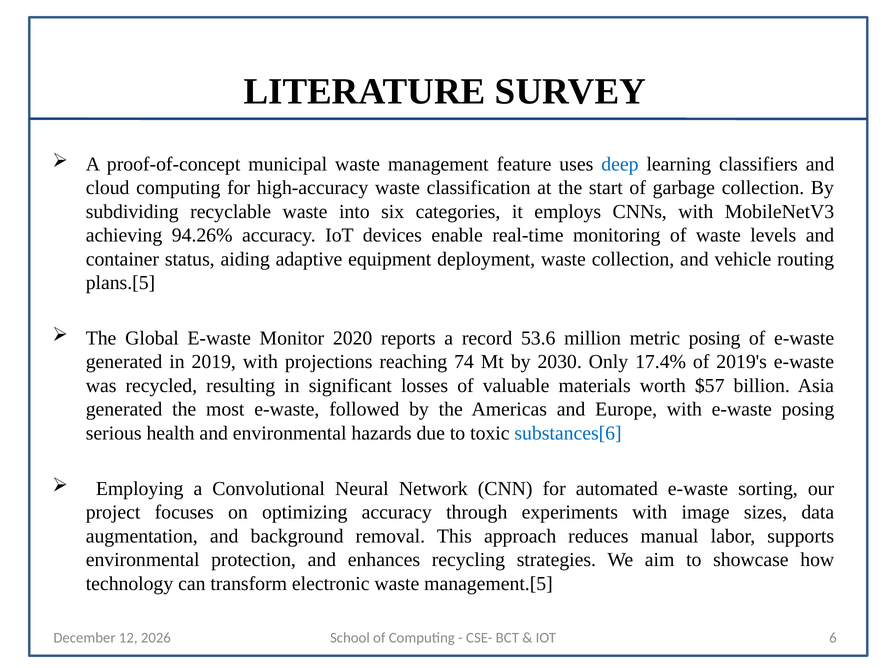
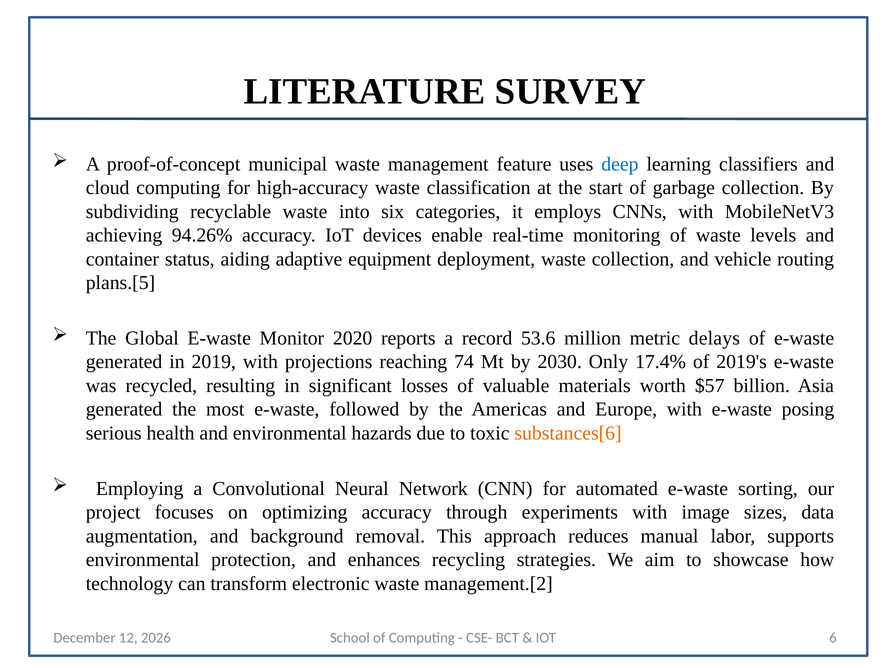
metric posing: posing -> delays (714, 338)
substances[6 colour: blue -> orange (568, 433)
management.[5: management.[5 -> management.[2 (488, 583)
